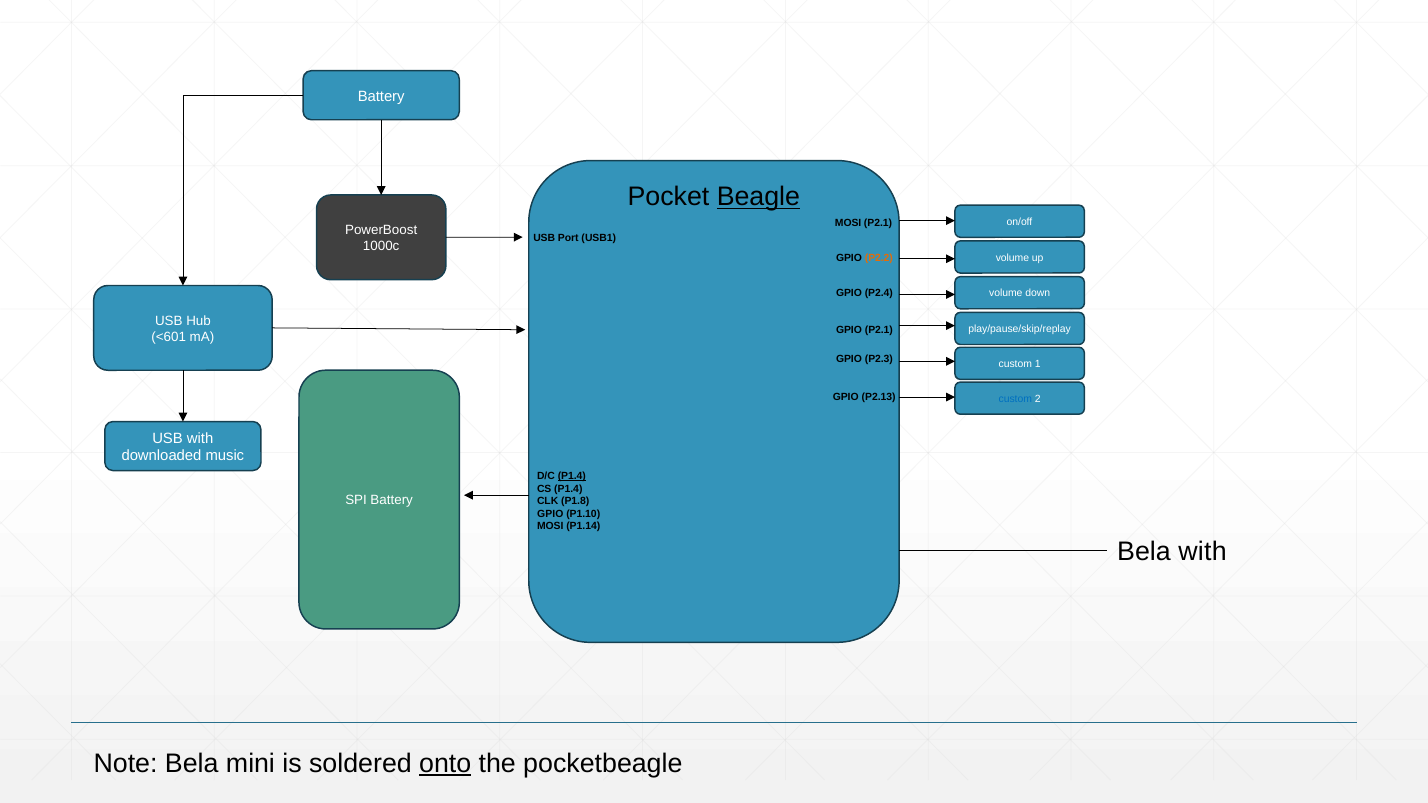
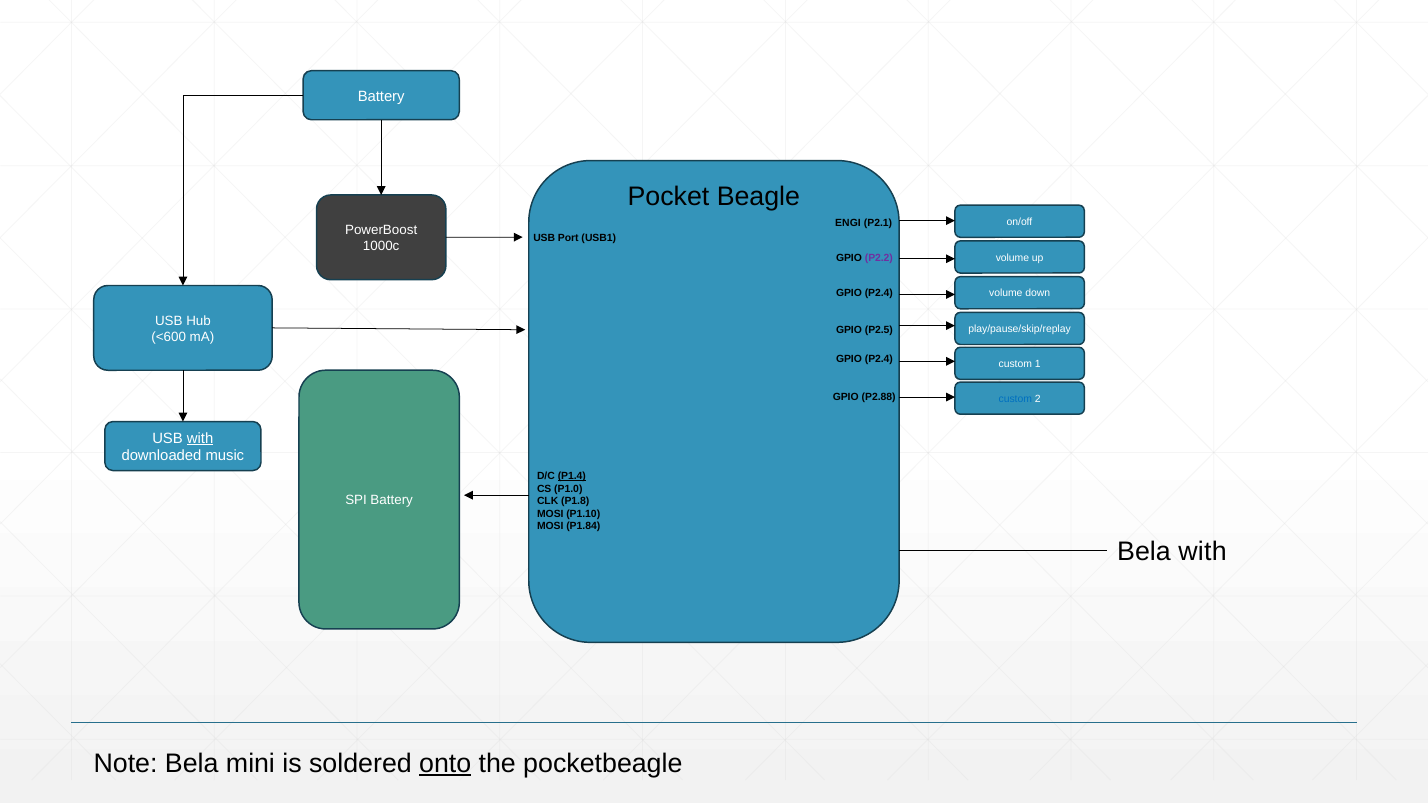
Beagle underline: present -> none (758, 197)
MOSI: MOSI -> ENGI (848, 223)
P2.2 colour: orange -> purple (879, 258)
GPIO P2.1: P2.1 -> P2.5 (879, 330)
<601: <601 -> <600 (169, 337)
P2.3: P2.3 -> P2.4 (879, 360)
P2.13: P2.13 -> P2.88 (879, 397)
with underline: none -> present (200, 438)
CS P1.4: P1.4 -> P1.0 (568, 489)
GPIO: GPIO -> MOSI (550, 514)
P1.14: P1.14 -> P1.84 (583, 526)
